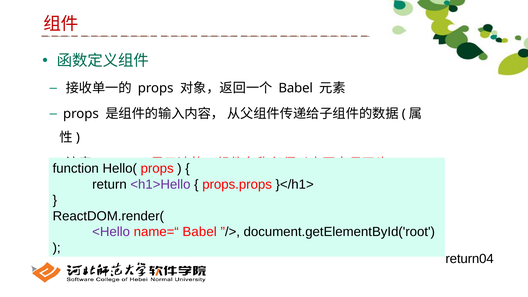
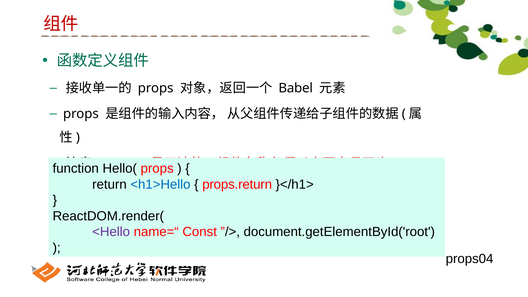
<h1>Hello colour: purple -> blue (160, 184)
props.props: props.props -> props.return (237, 184)
name=“ Babel: Babel -> Const (200, 232)
return04: return04 -> props04 (470, 259)
